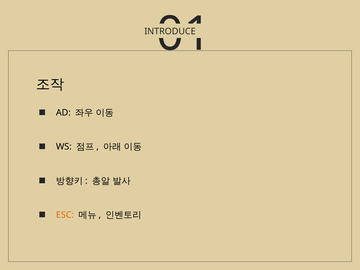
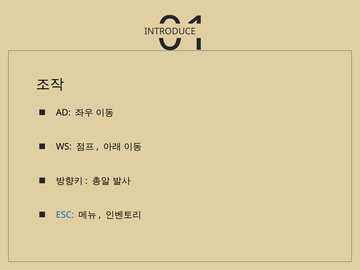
ESC colour: orange -> blue (65, 215)
